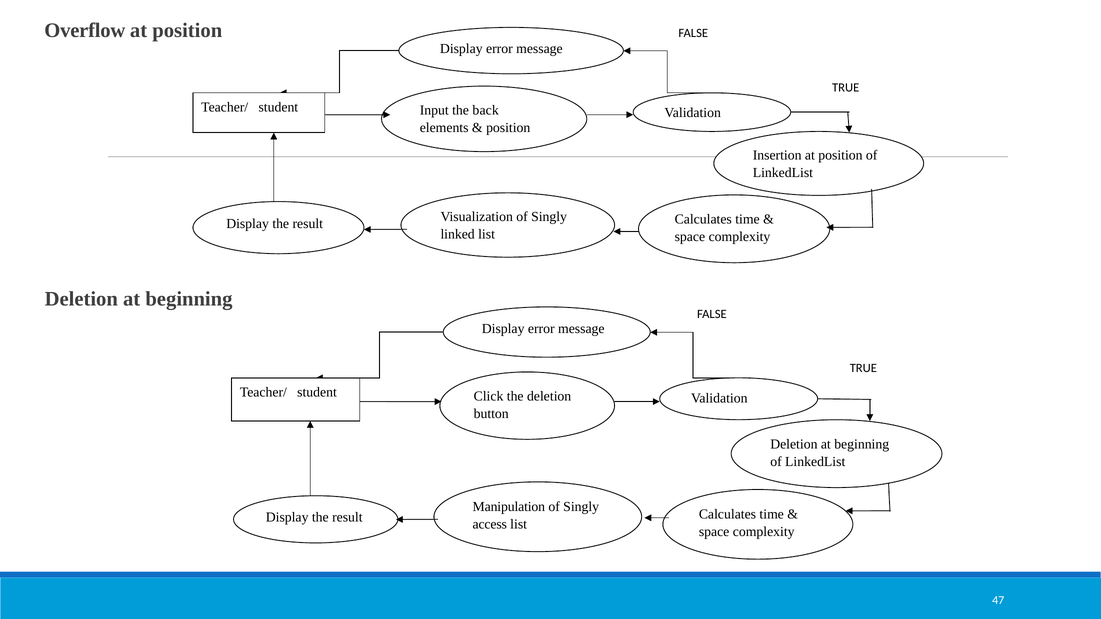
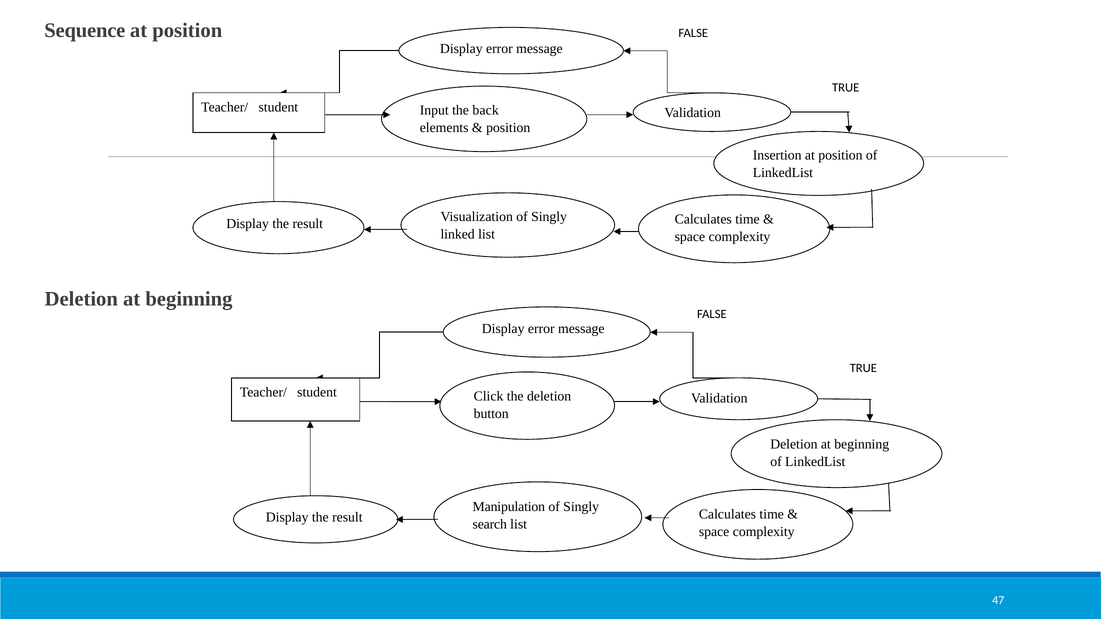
Overflow: Overflow -> Sequence (85, 31)
access: access -> search (490, 524)
